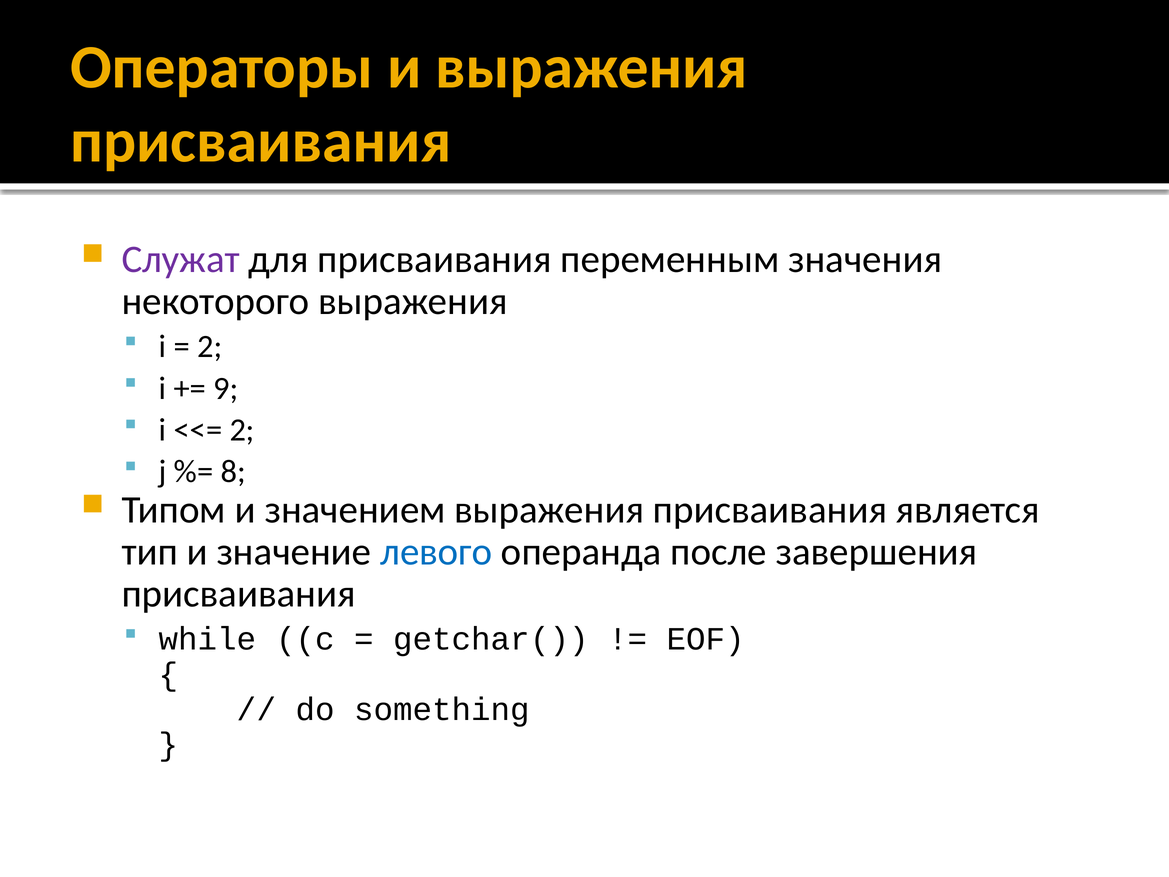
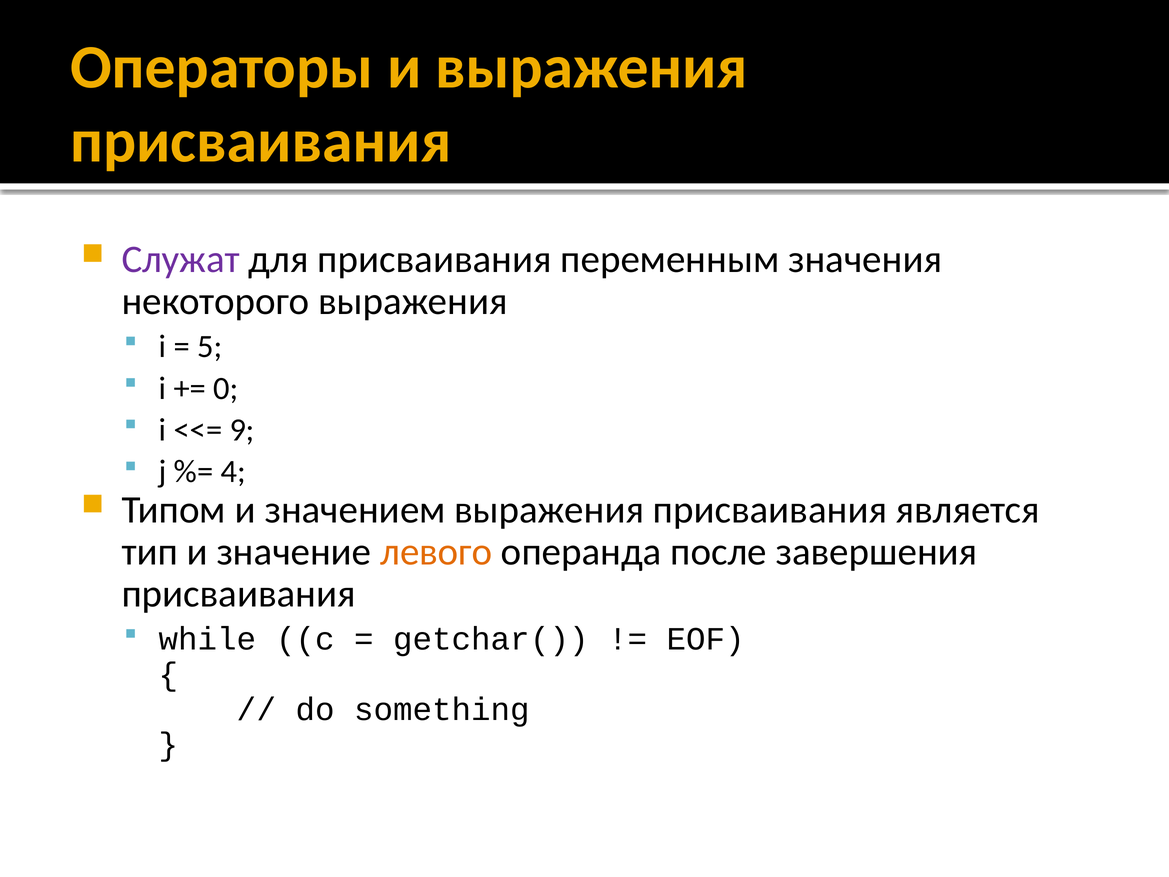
2: 2 -> 5 (210, 347)
9: 9 -> 0 (226, 388)
2: 2 -> 9 (242, 430)
8: 8 -> 4 (233, 471)
левого colour: blue -> orange (436, 552)
